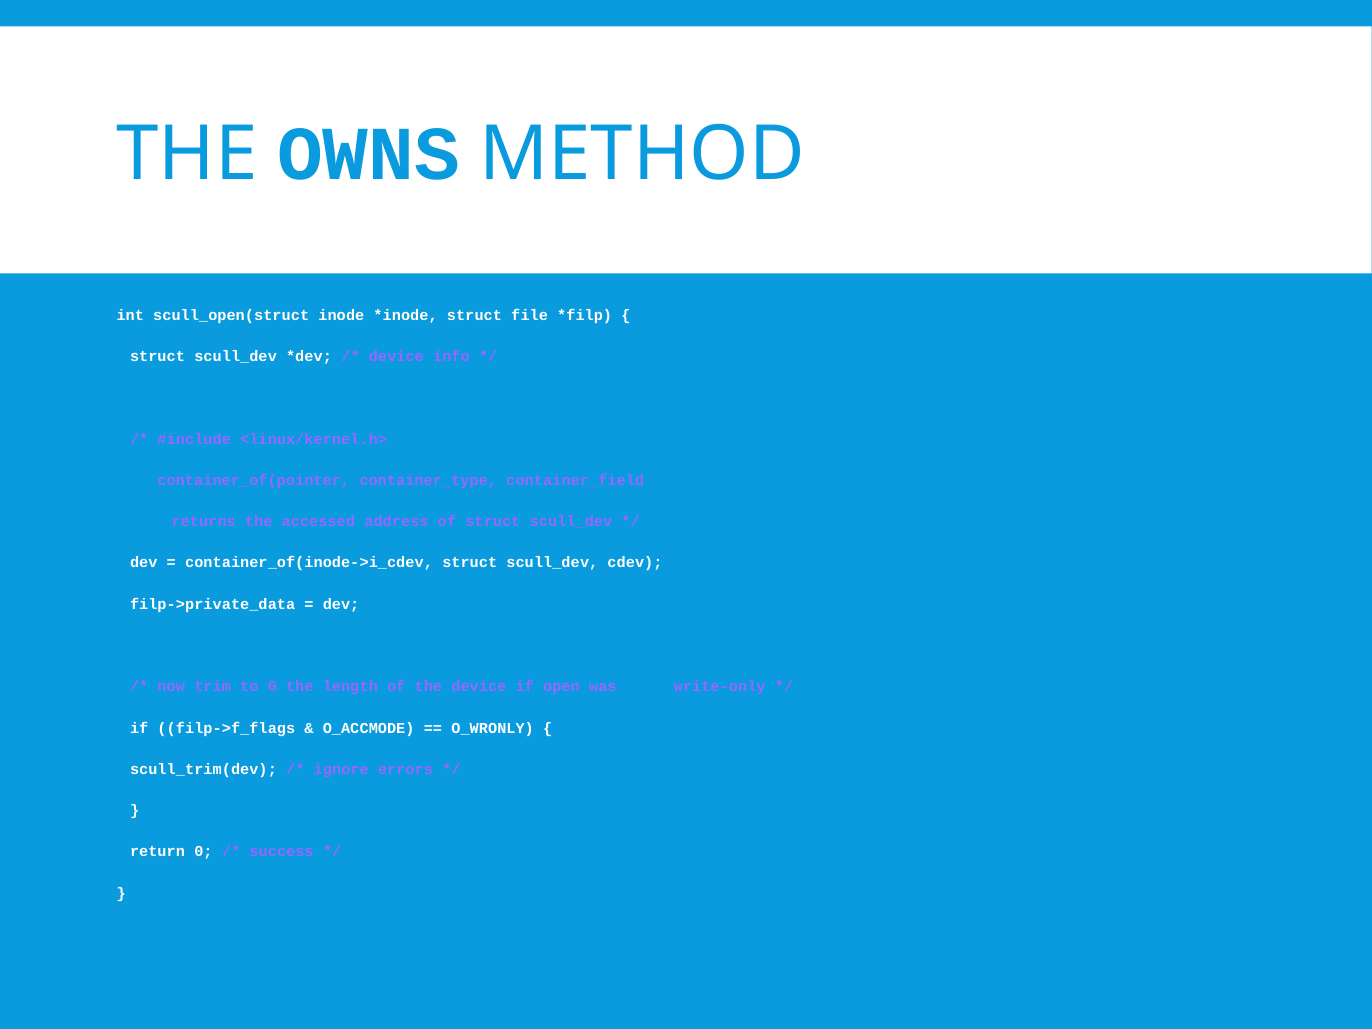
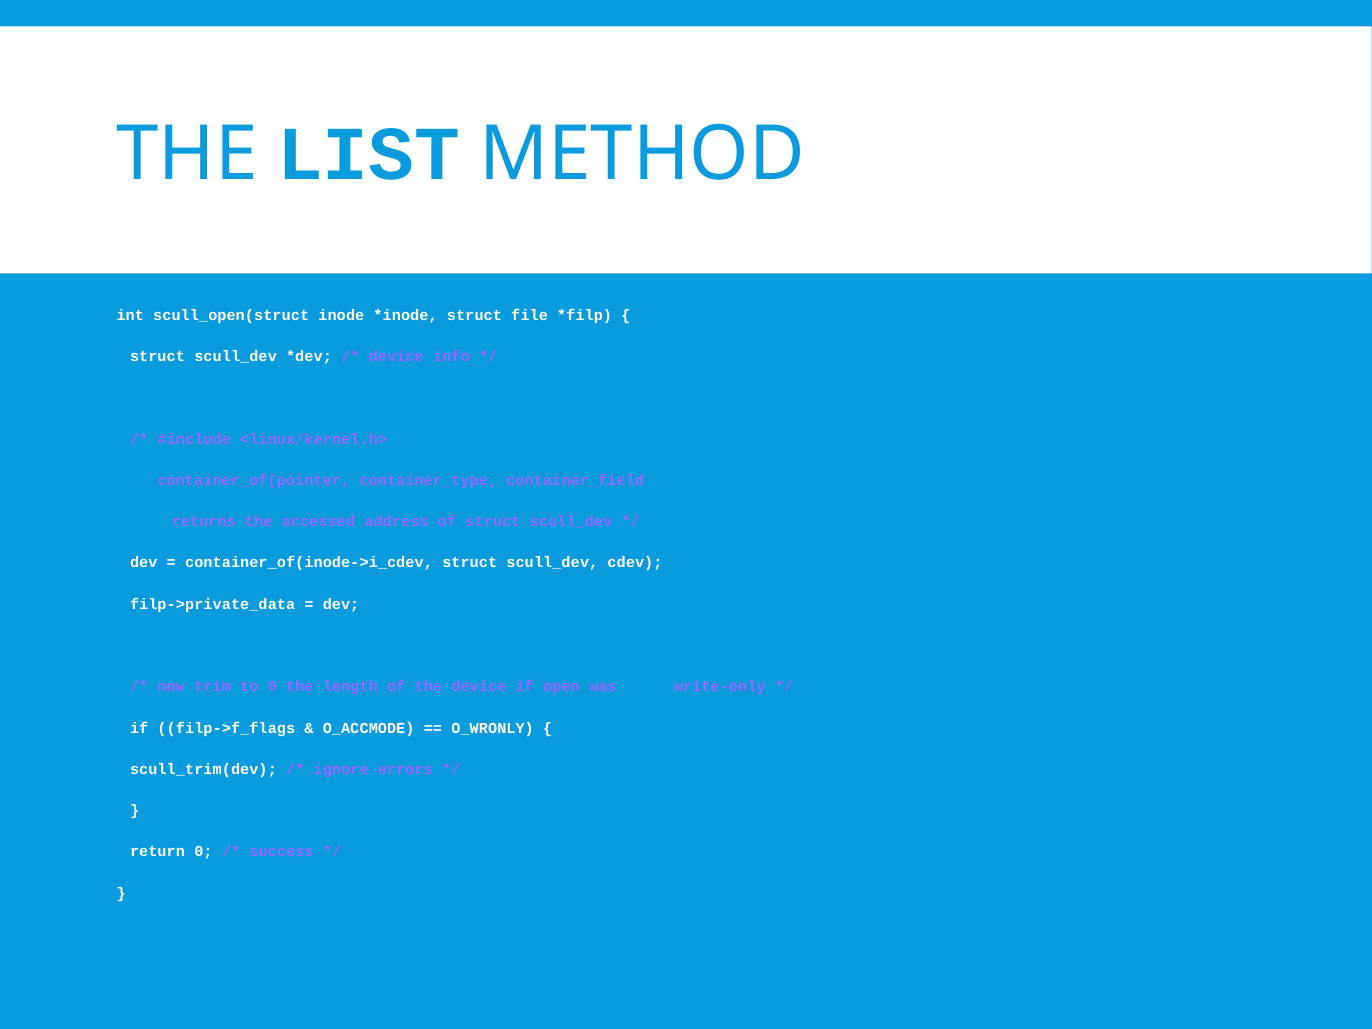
OWNS: OWNS -> LIST (369, 154)
